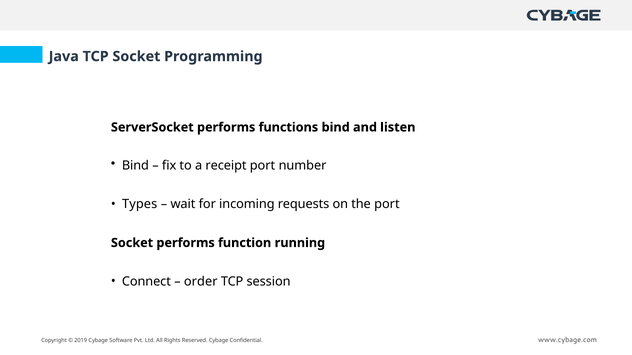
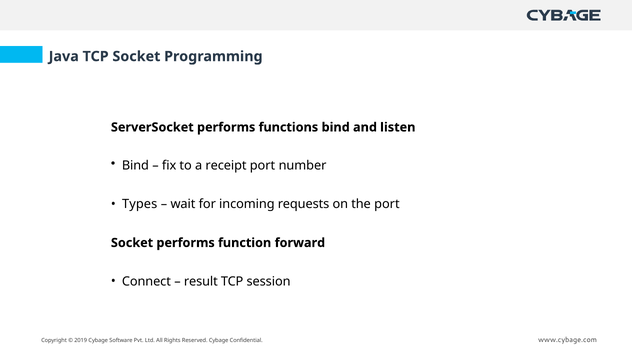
running: running -> forward (300, 243)
order: order -> result (201, 282)
